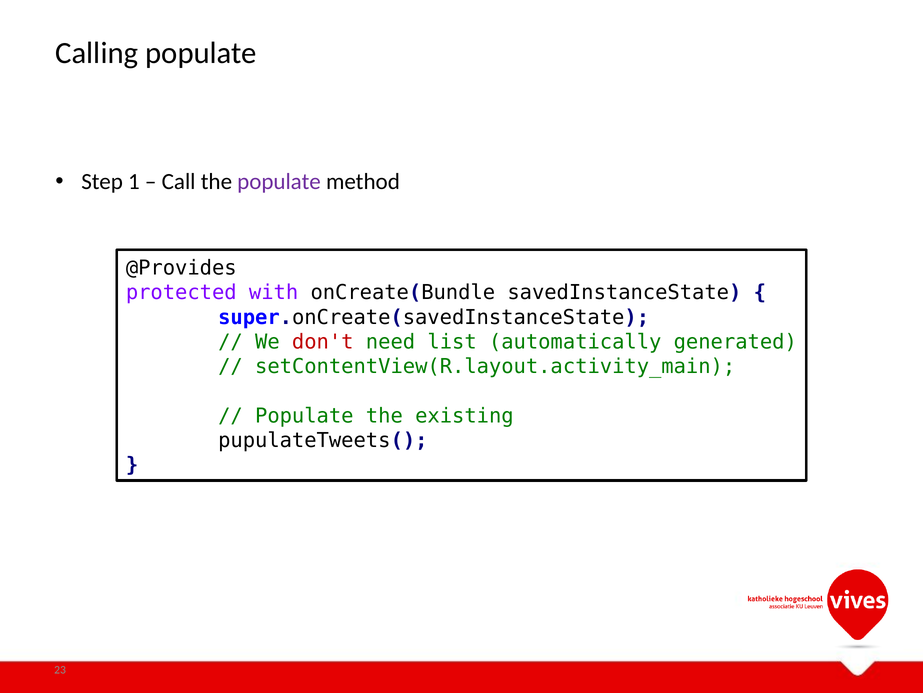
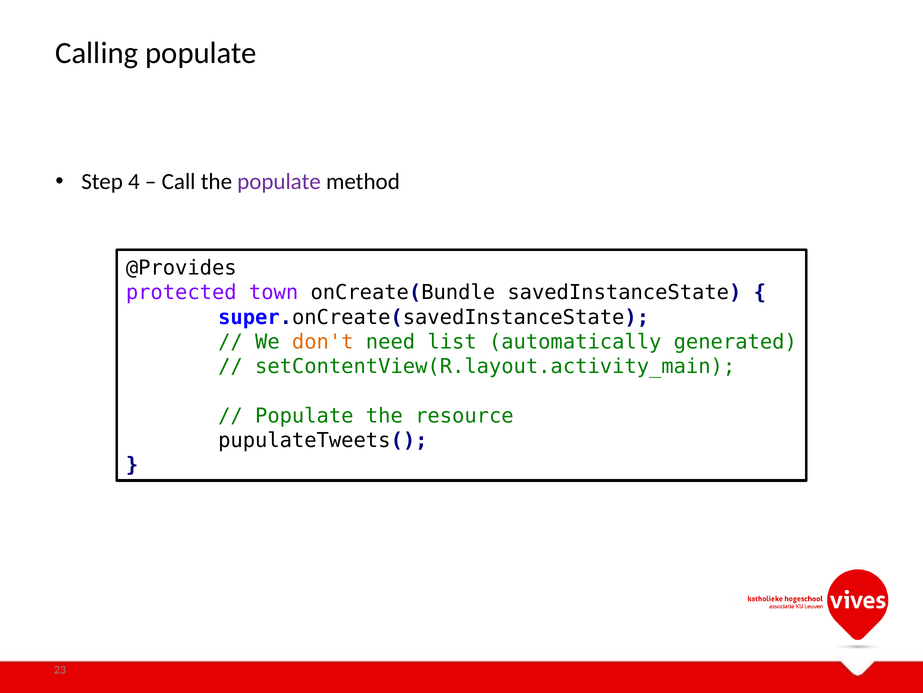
1: 1 -> 4 (134, 182)
with: with -> town (274, 292)
don't colour: red -> orange (323, 342)
existing: existing -> resource (464, 415)
